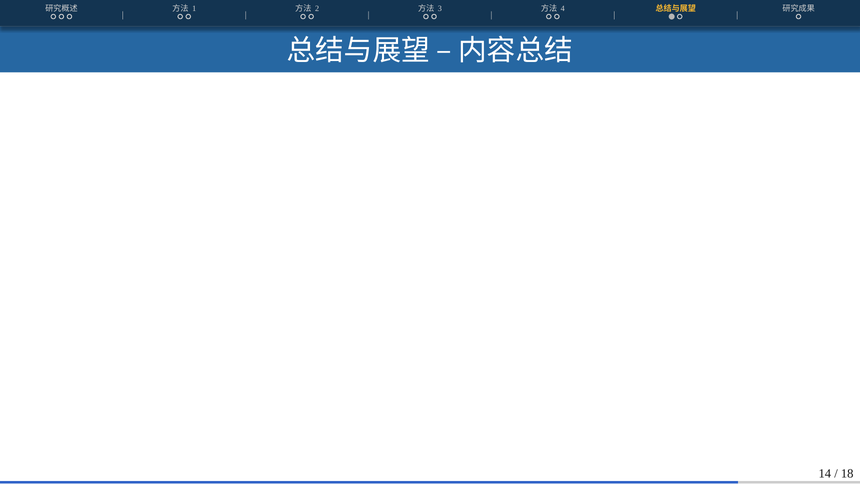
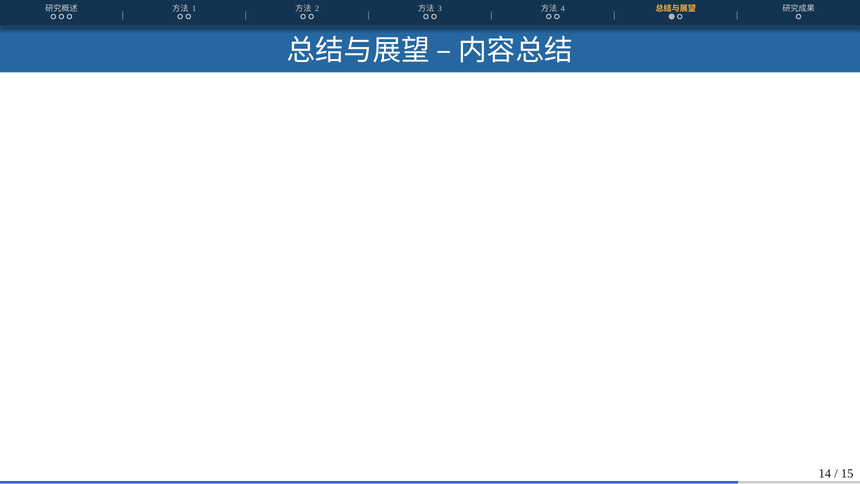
18: 18 -> 15 (847, 473)
